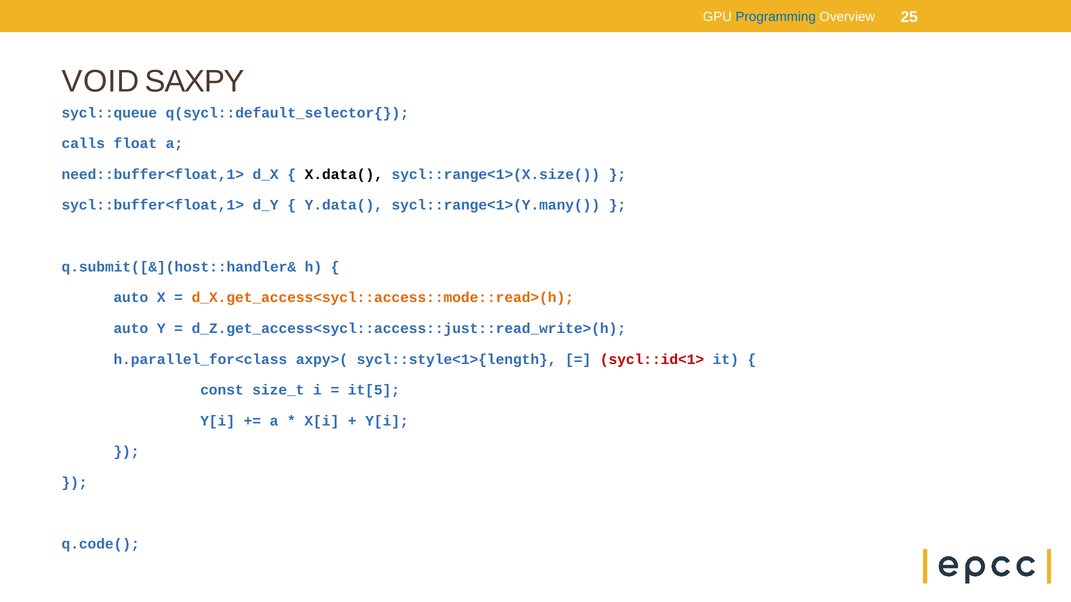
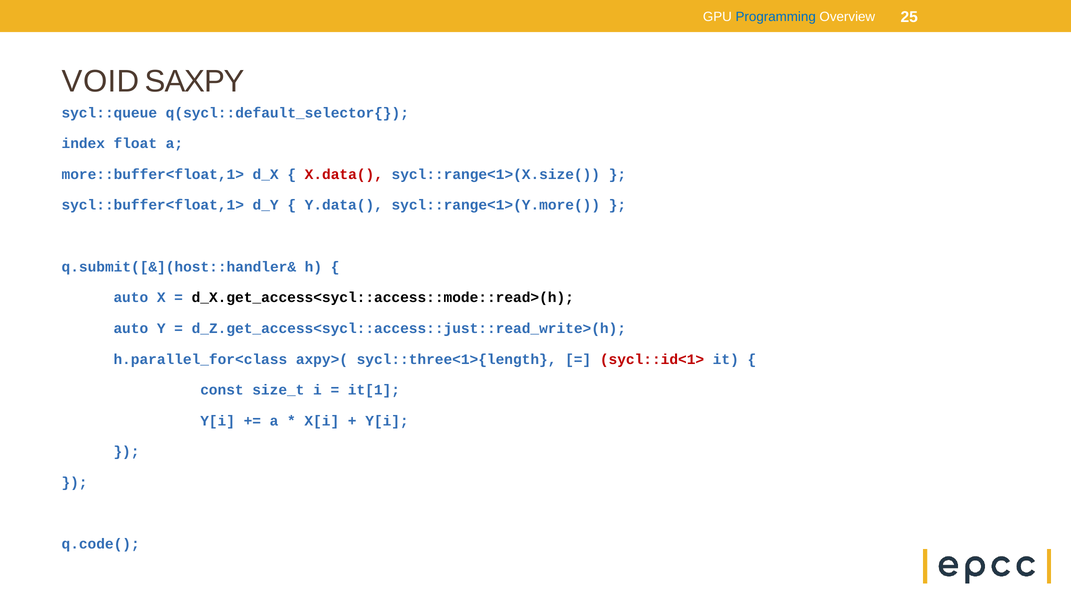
calls: calls -> index (83, 144)
need::buffer<float,1>: need::buffer<float,1> -> more::buffer<float,1> (153, 174)
X.data( colour: black -> red (344, 174)
sycl::range<1>(Y.many(: sycl::range<1>(Y.many( -> sycl::range<1>(Y.more( (496, 205)
d_X.get_access<sycl::access::mode::read>(h colour: orange -> black (383, 298)
sycl::style<1>{length: sycl::style<1>{length -> sycl::three<1>{length (457, 359)
it[5: it[5 -> it[1 (374, 390)
